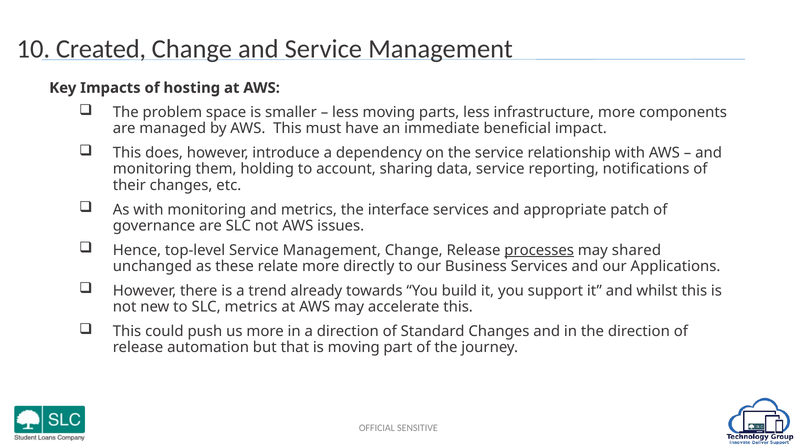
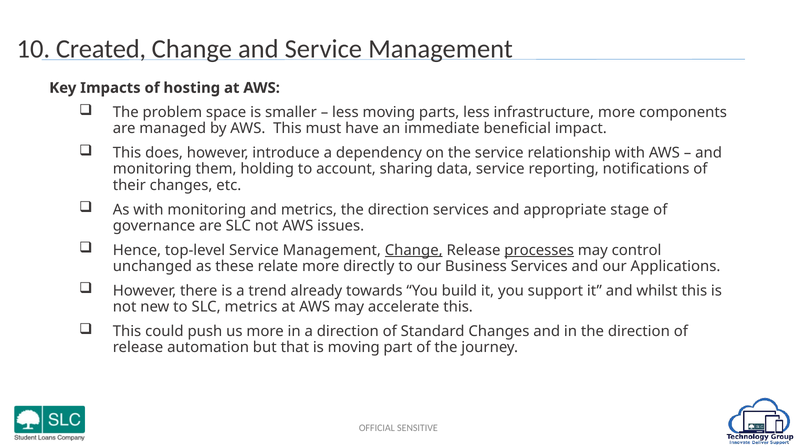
metrics the interface: interface -> direction (398, 210)
patch: patch -> stage (630, 210)
Change underline: none -> present (414, 250)
shared: shared -> control (637, 250)
